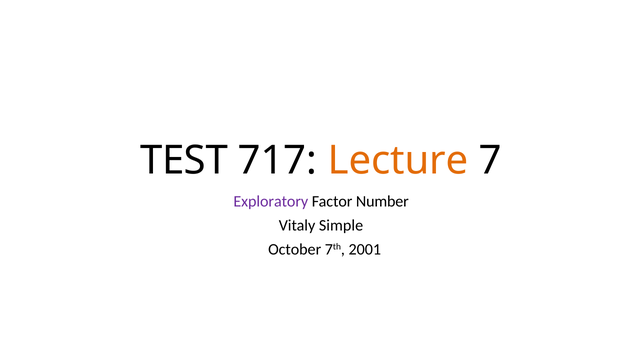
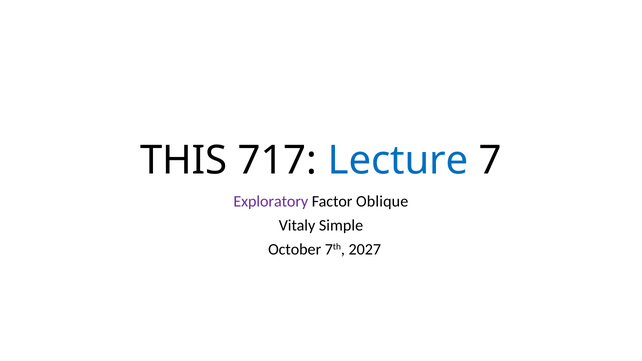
TEST: TEST -> THIS (184, 160)
Lecture colour: orange -> blue (398, 160)
Number: Number -> Oblique (382, 202)
2001: 2001 -> 2027 (365, 250)
